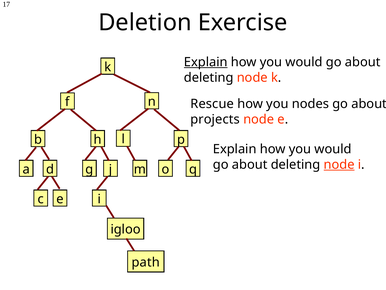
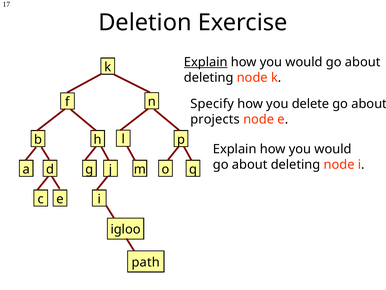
Rescue: Rescue -> Specify (212, 104)
nodes: nodes -> delete (310, 104)
node underline: present -> none (339, 164)
